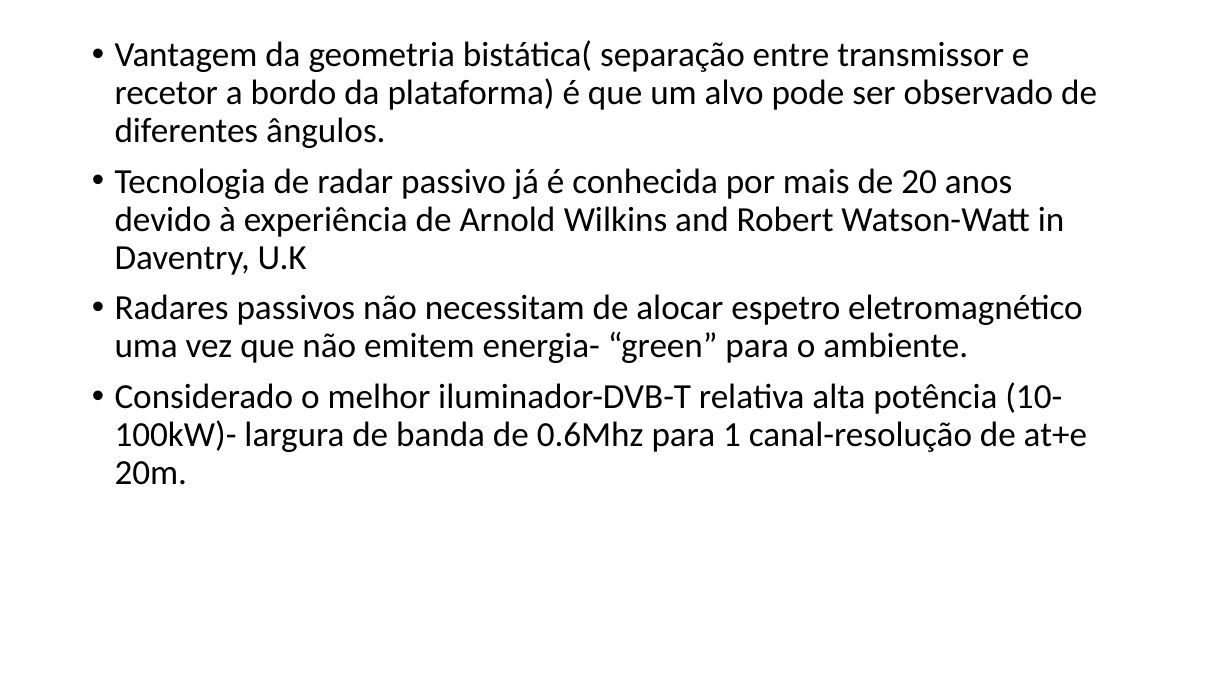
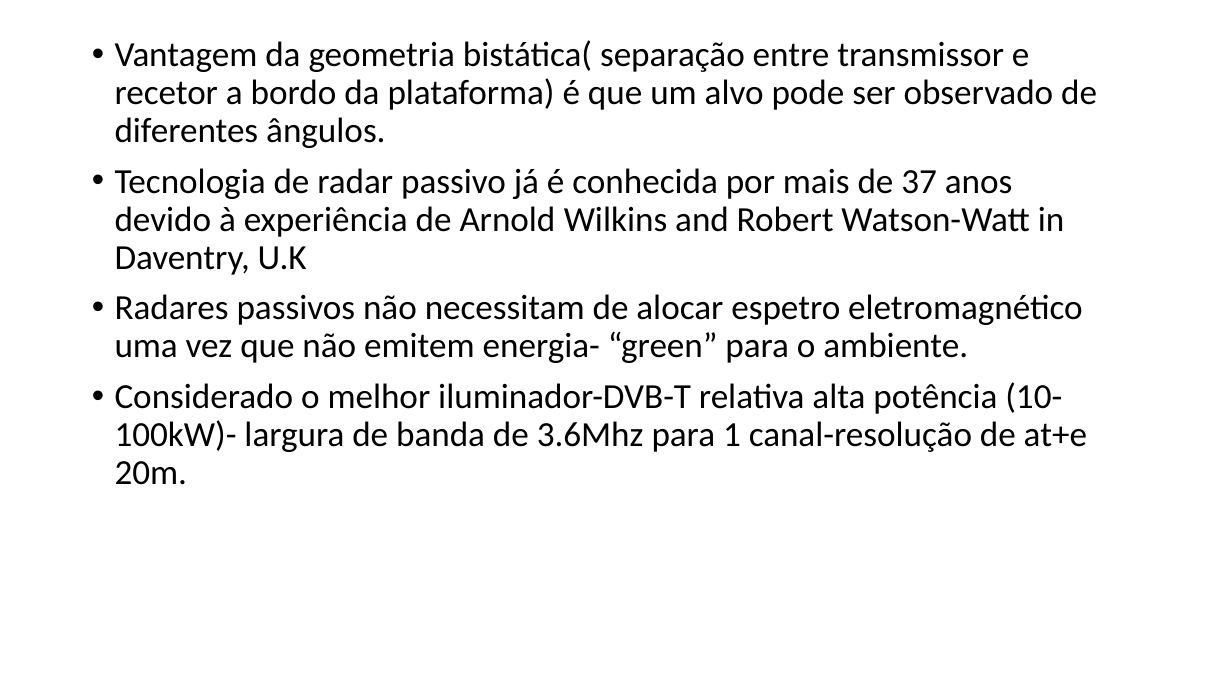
20: 20 -> 37 (919, 181)
0.6Mhz: 0.6Mhz -> 3.6Mhz (590, 434)
